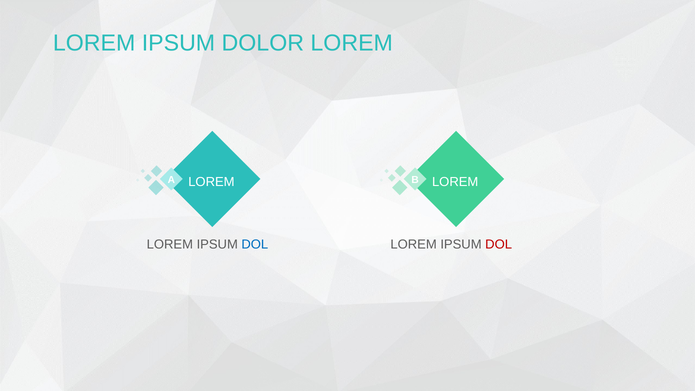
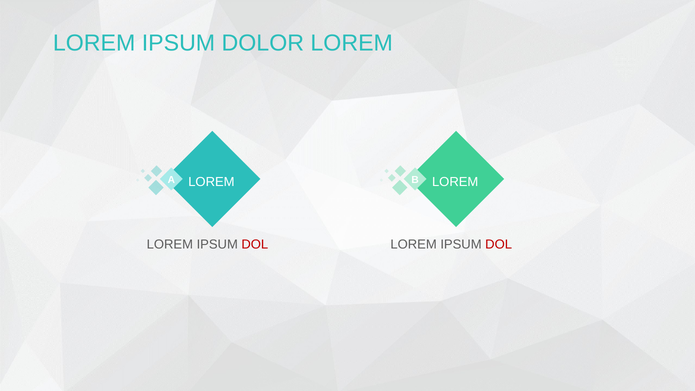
DOL colour: blue -> red (255, 244)
